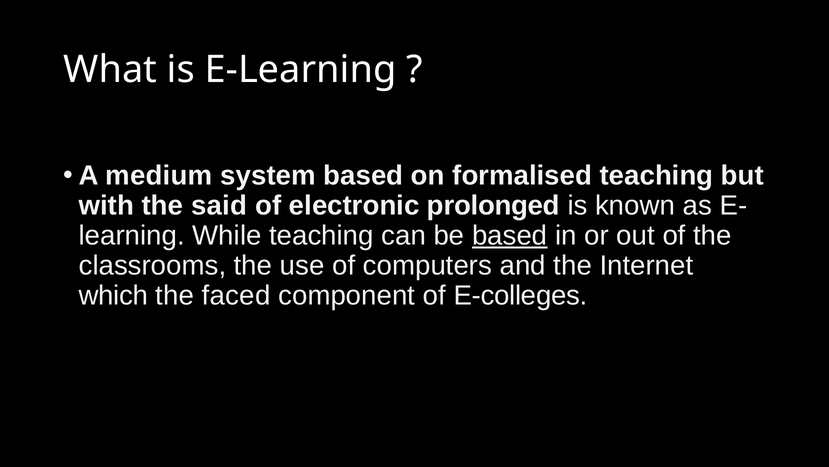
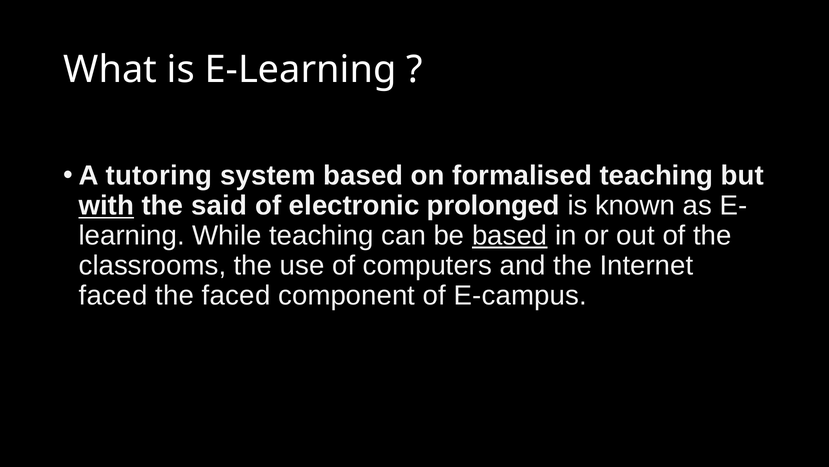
medium: medium -> tutoring (159, 176)
with underline: none -> present (106, 205)
which: which -> faced (113, 295)
E-colleges: E-colleges -> E-campus (520, 295)
